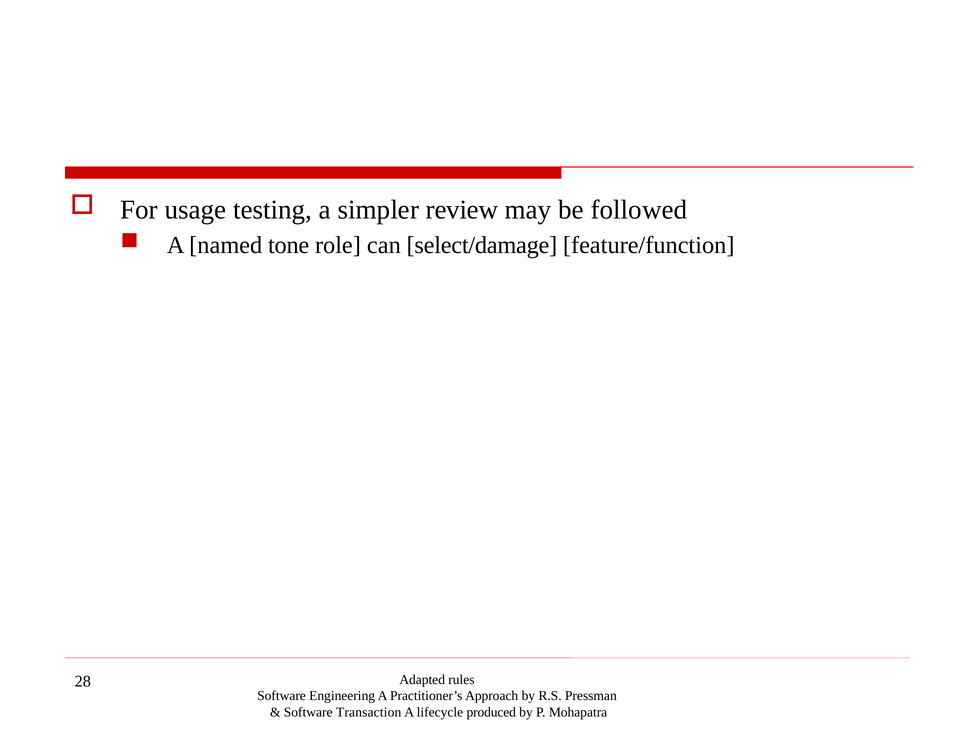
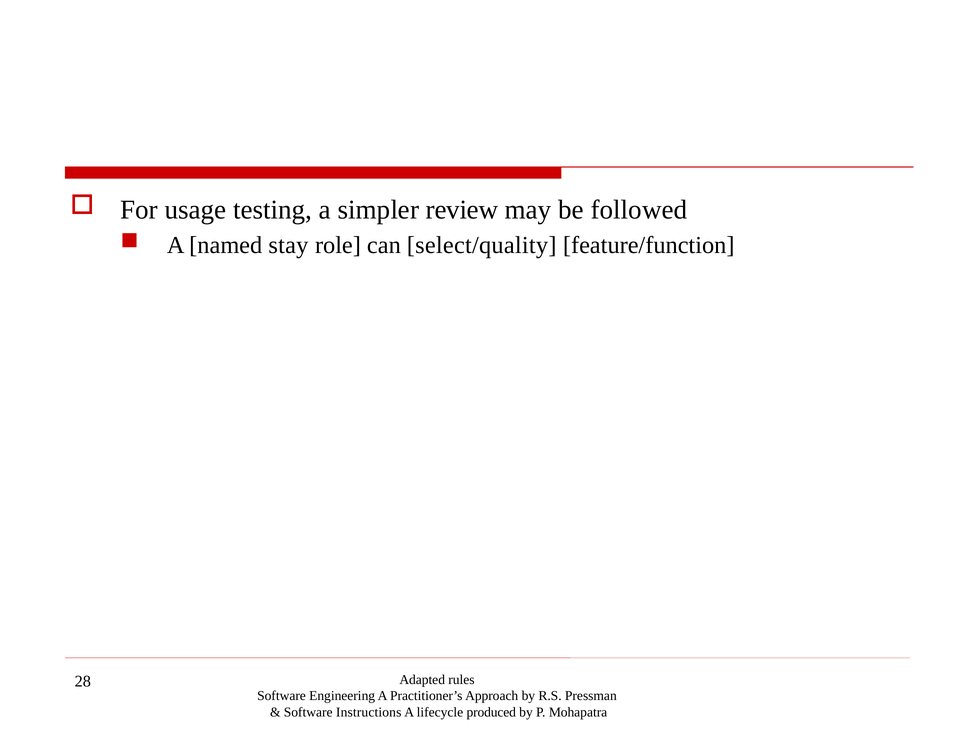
tone: tone -> stay (288, 245)
select/damage: select/damage -> select/quality (482, 245)
Transaction: Transaction -> Instructions (369, 712)
